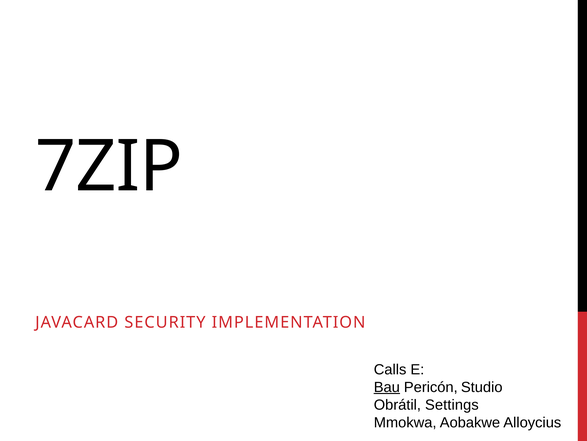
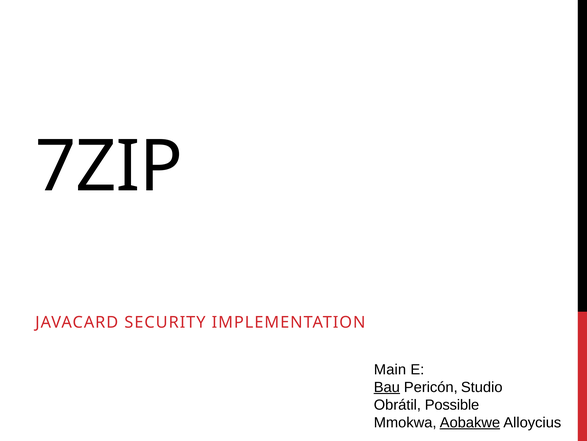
Calls: Calls -> Main (390, 369)
Settings: Settings -> Possible (452, 404)
Aobakwe underline: none -> present (470, 422)
